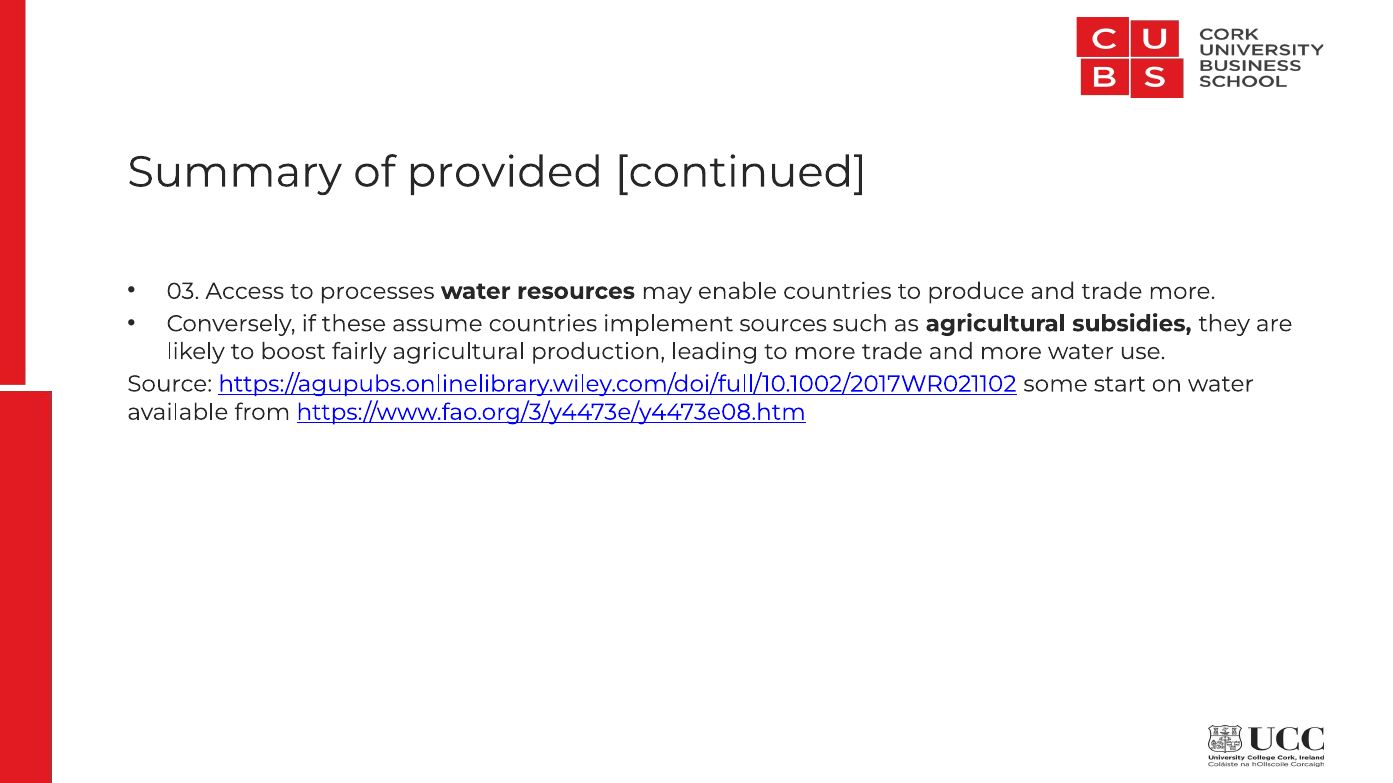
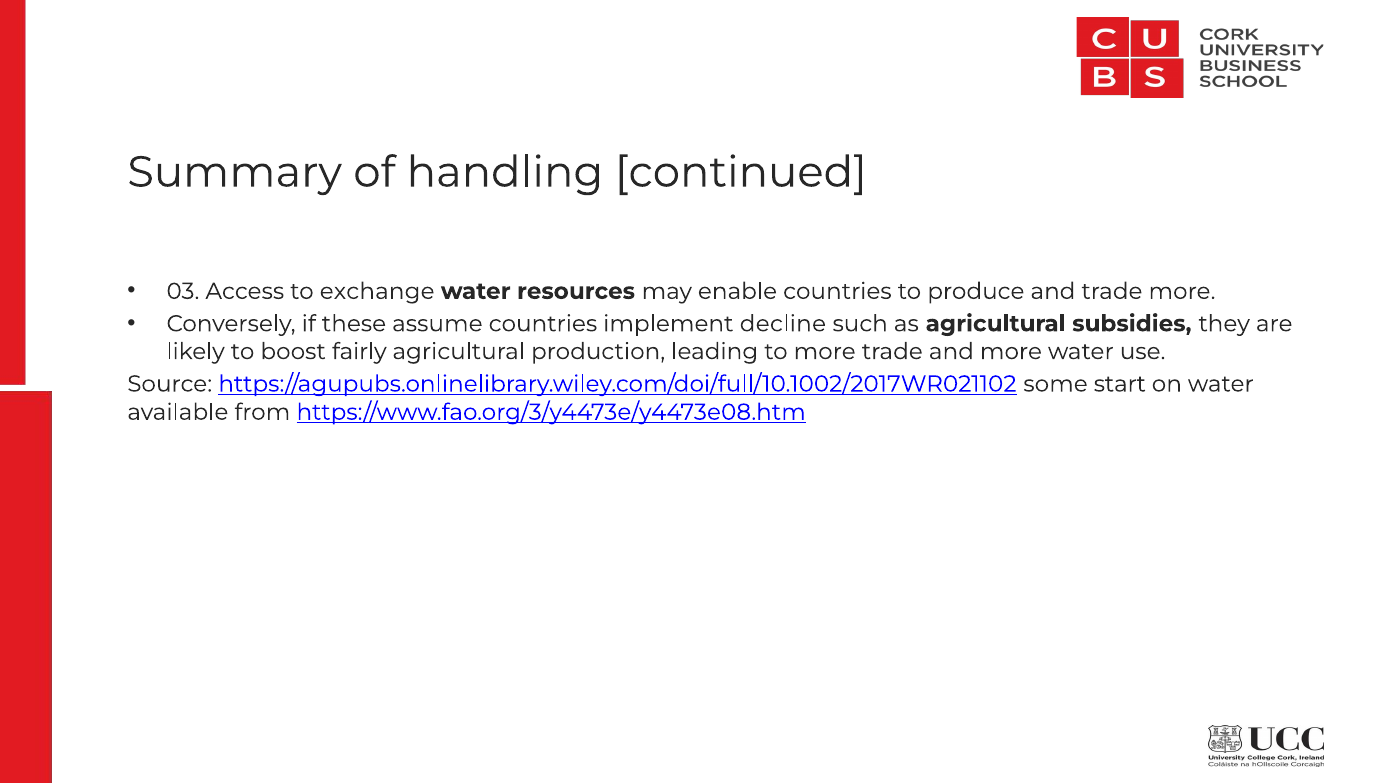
provided: provided -> handling (505, 172)
processes: processes -> exchange (377, 291)
sources: sources -> decline (783, 324)
